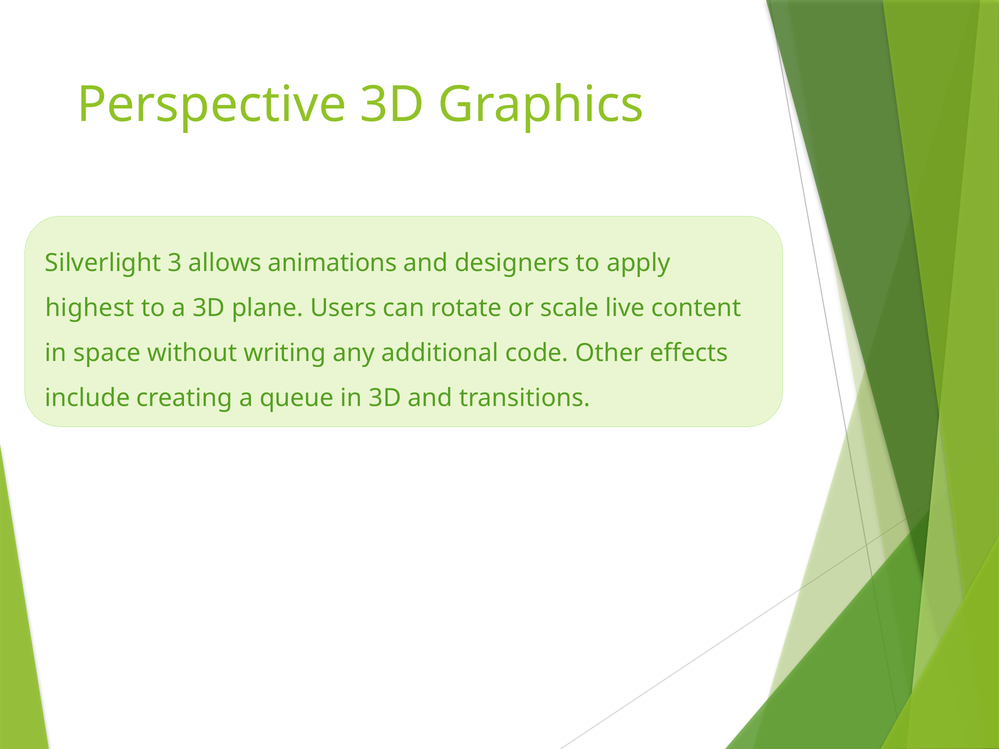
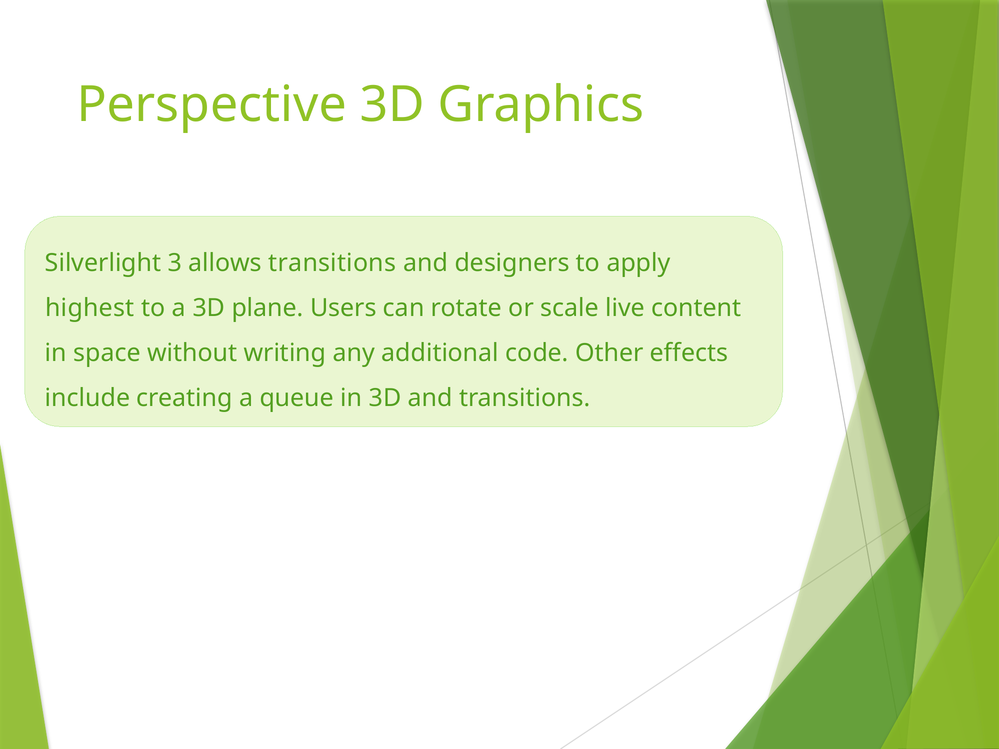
allows animations: animations -> transitions (332, 263)
